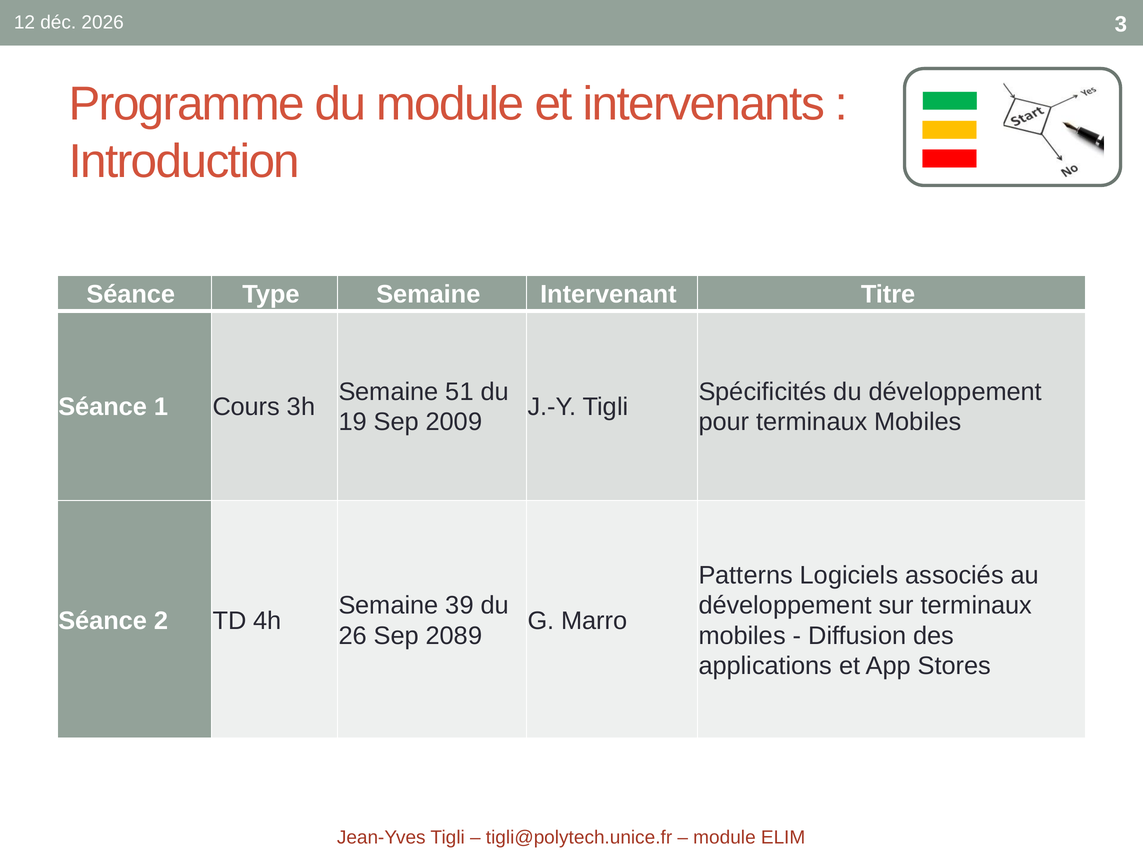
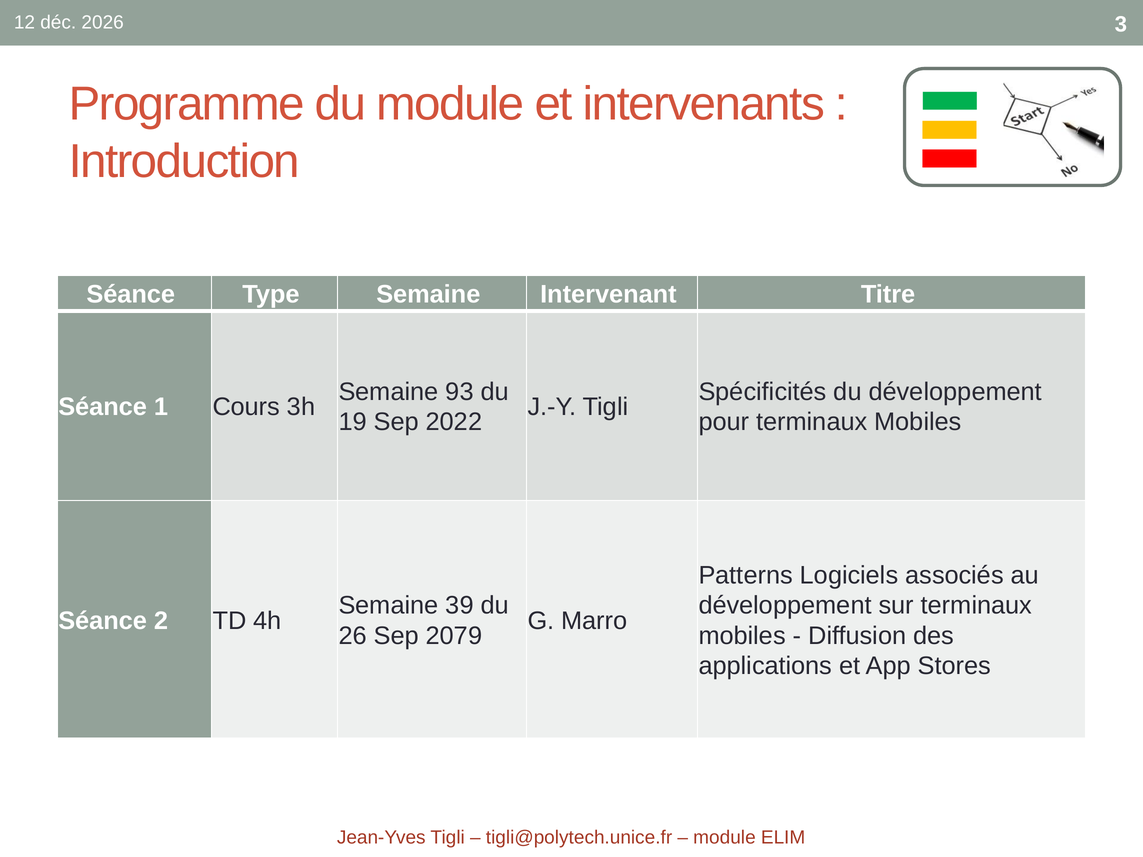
51: 51 -> 93 (460, 392)
2009: 2009 -> 2022 (454, 422)
2089: 2089 -> 2079 (454, 636)
